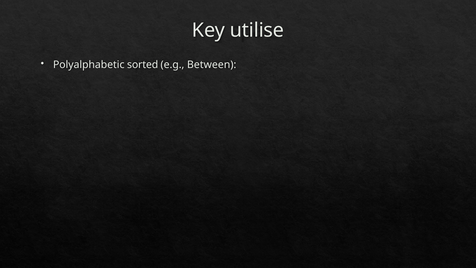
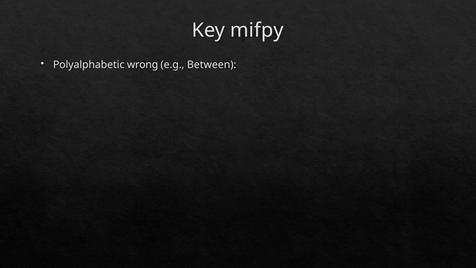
utilise: utilise -> mifpy (257, 30)
sorted: sorted -> wrong (143, 65)
